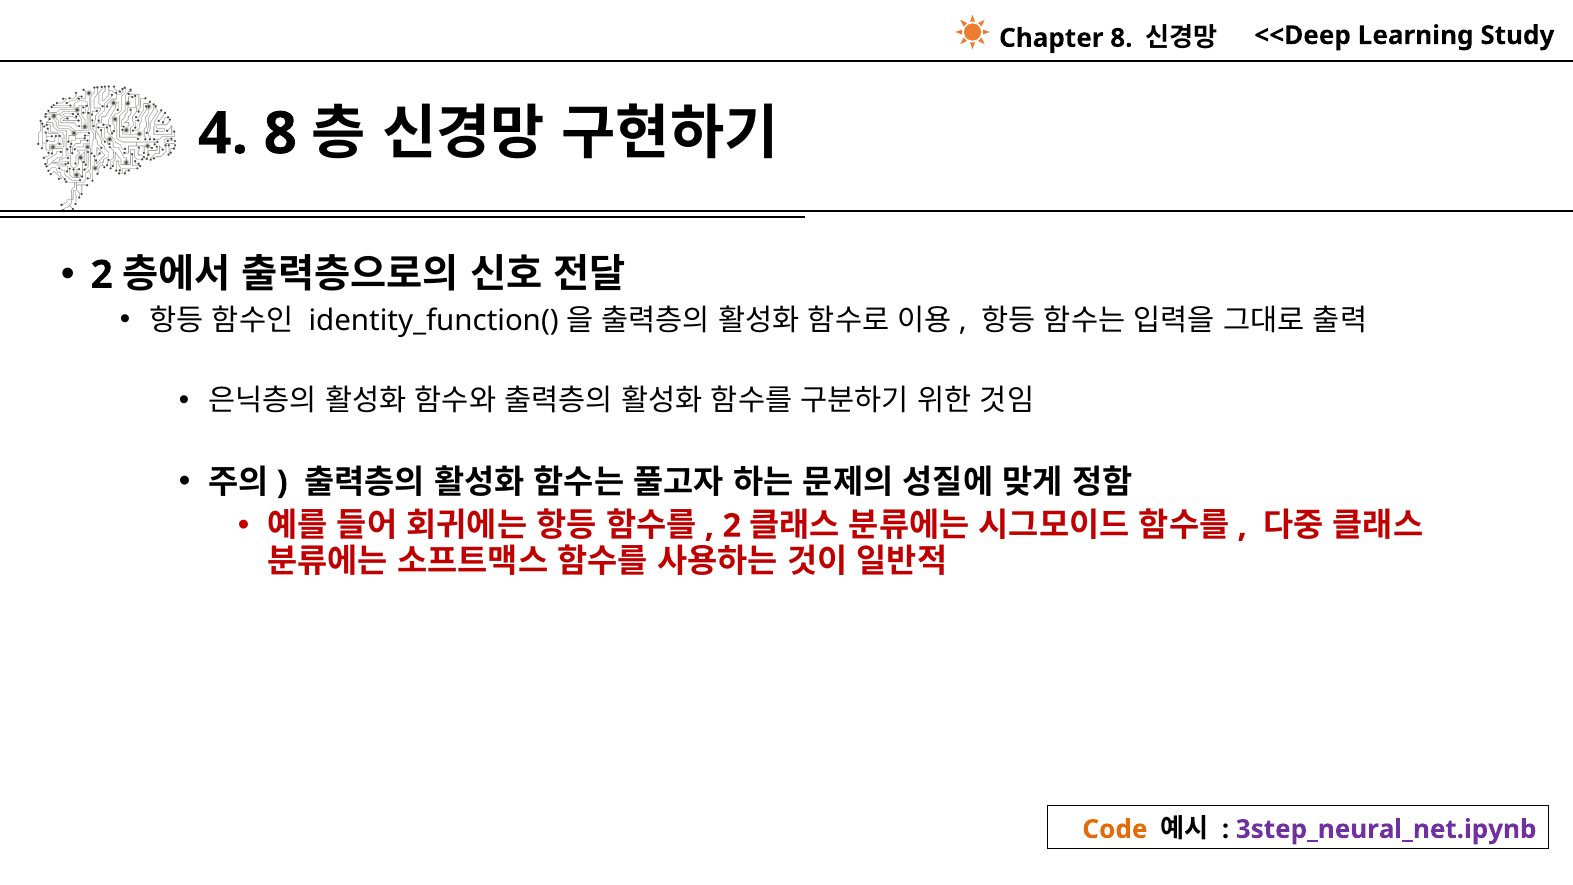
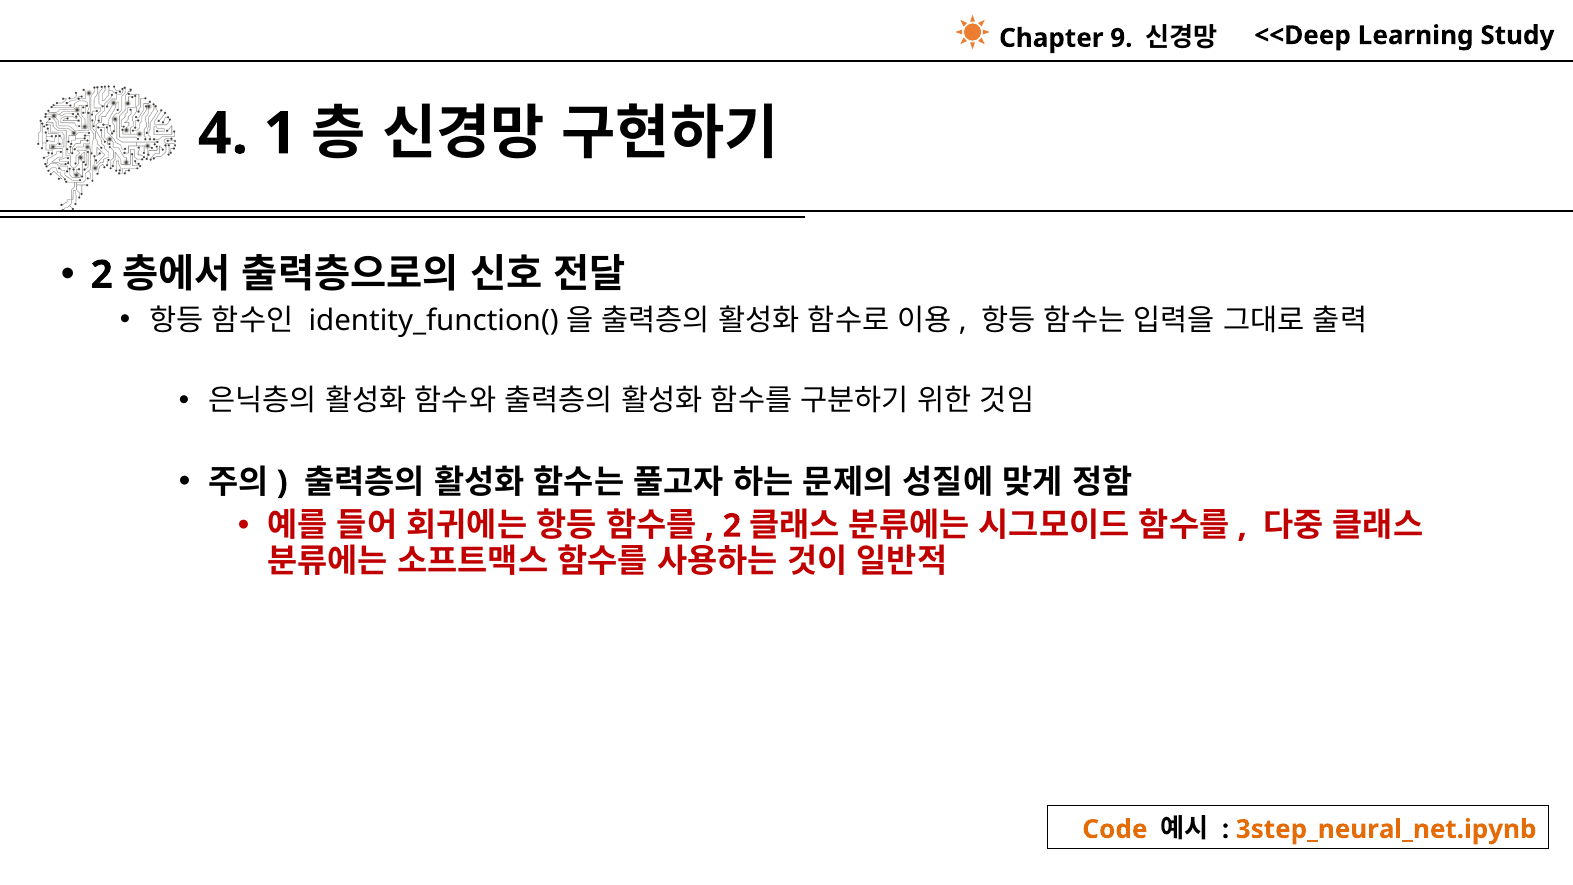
Chapter 8: 8 -> 9 (1121, 38)
4 8: 8 -> 1 (280, 134)
3step_neural_net.ipynb colour: purple -> orange (1386, 829)
